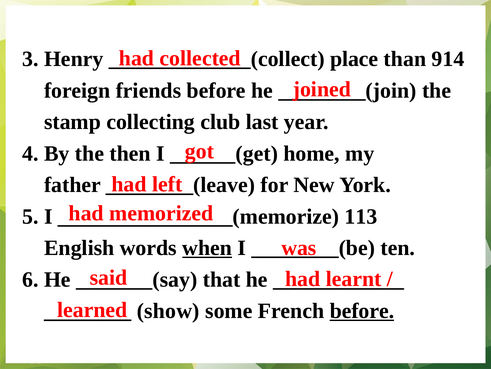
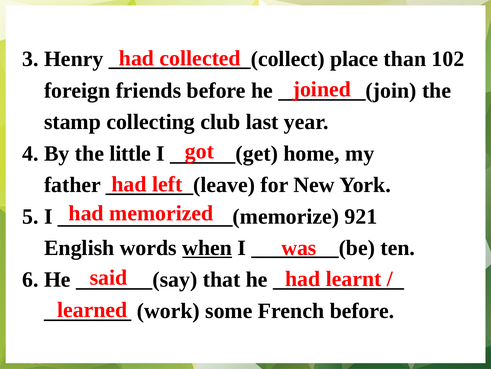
914: 914 -> 102 (448, 59)
then: then -> little (130, 153)
113: 113 -> 921 (361, 216)
show: show -> work (168, 310)
before underline: present -> none (362, 310)
